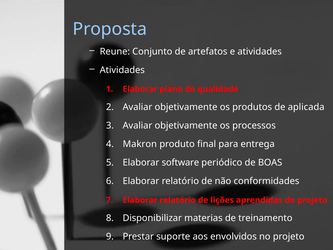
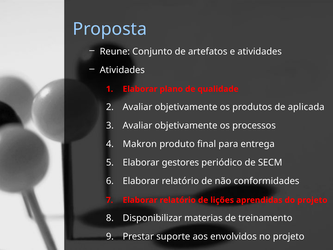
software: software -> gestores (180, 162)
BOAS: BOAS -> SECM (270, 162)
